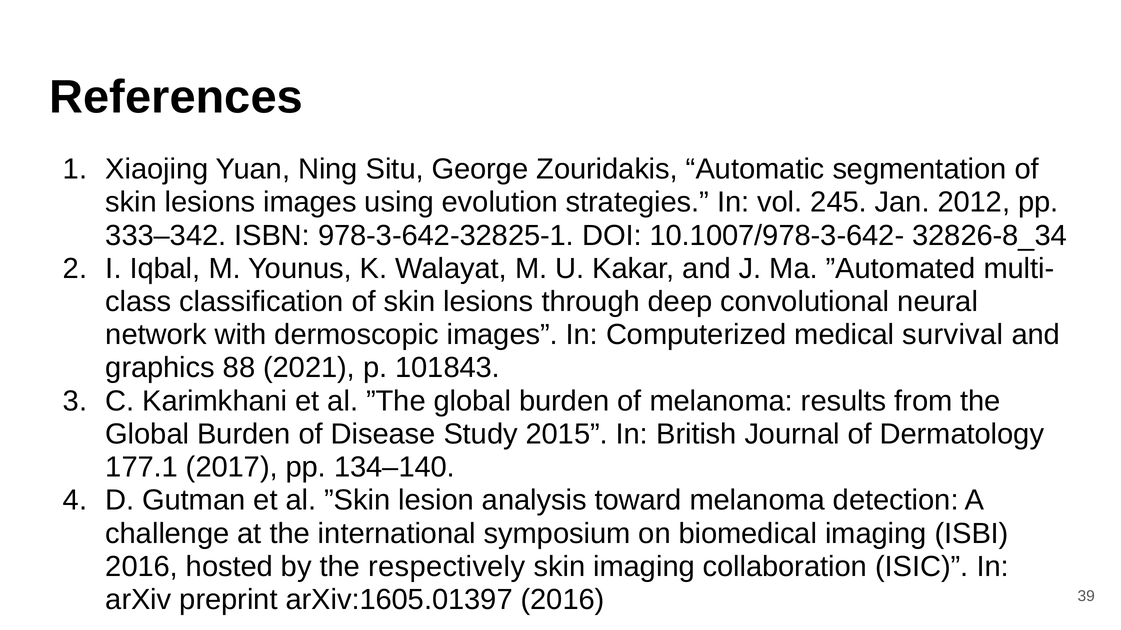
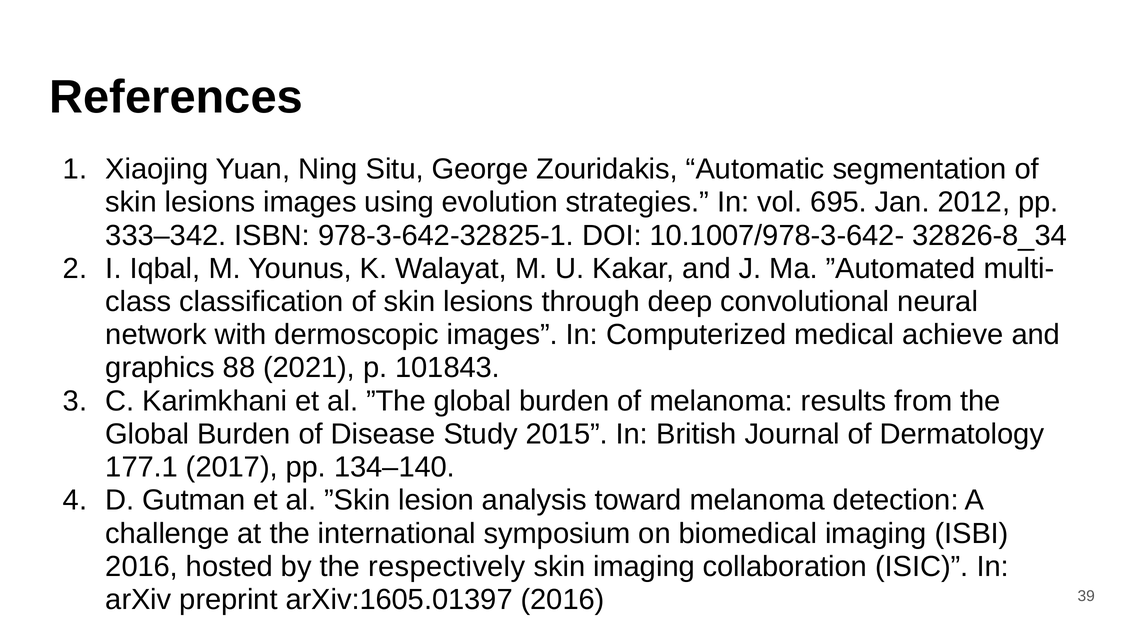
245: 245 -> 695 (839, 202)
survival: survival -> achieve (953, 335)
